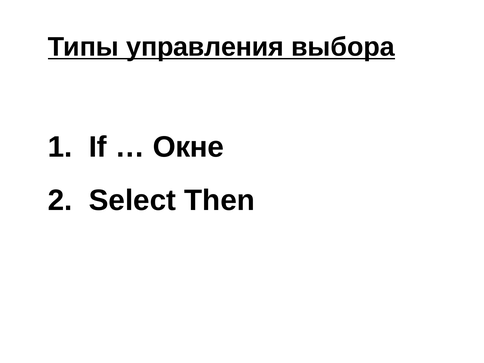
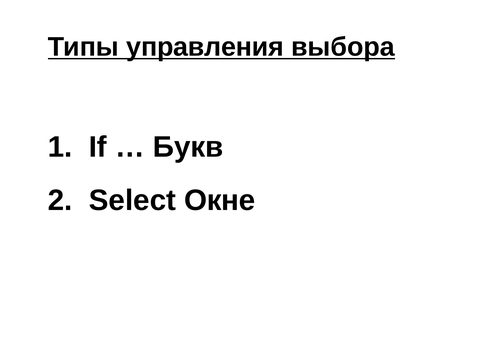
Окне: Окне -> Букв (188, 147)
Then: Then -> Окне (220, 200)
